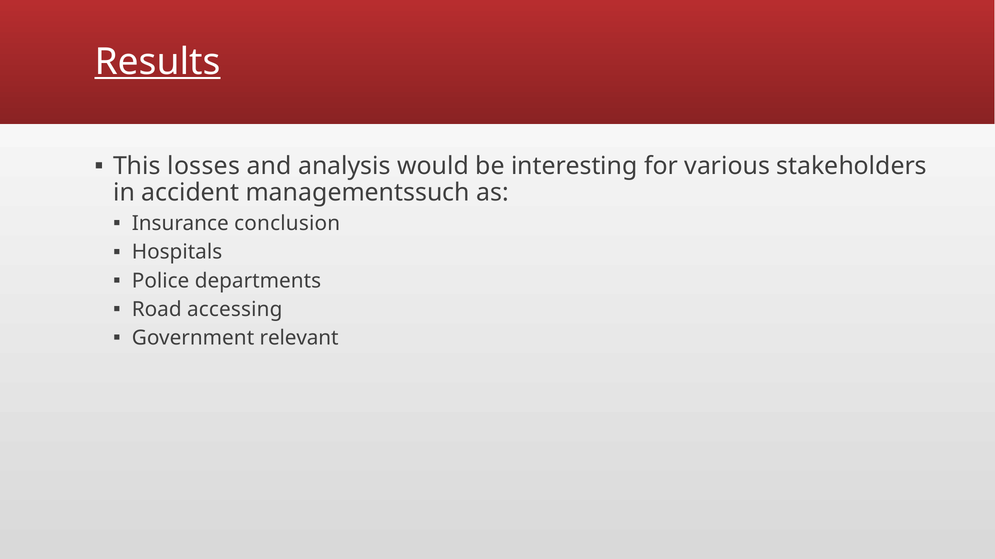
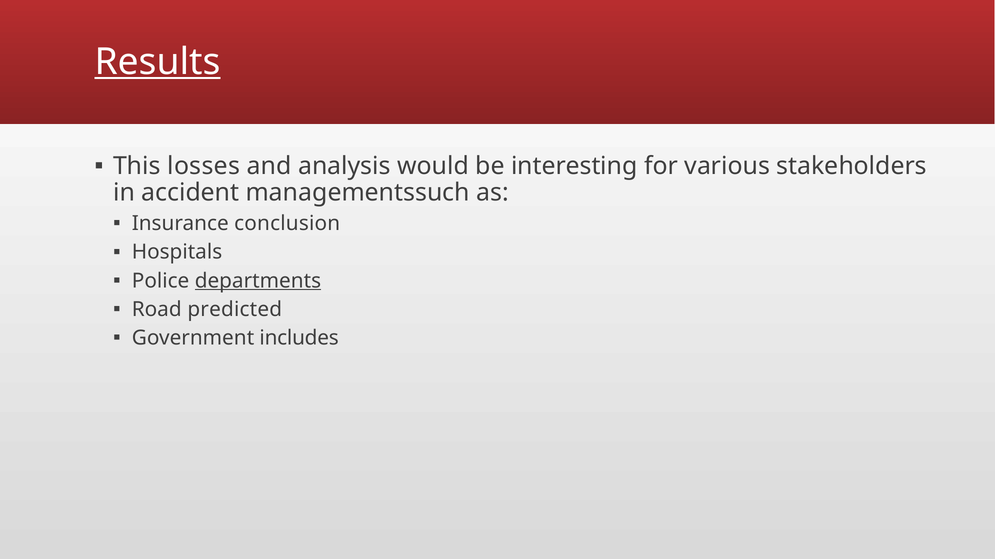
departments underline: none -> present (258, 281)
accessing: accessing -> predicted (235, 310)
relevant: relevant -> includes (299, 338)
